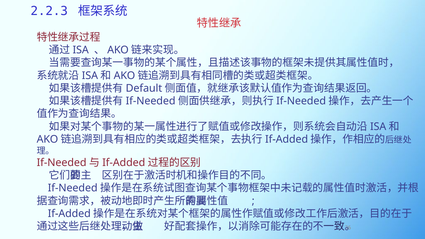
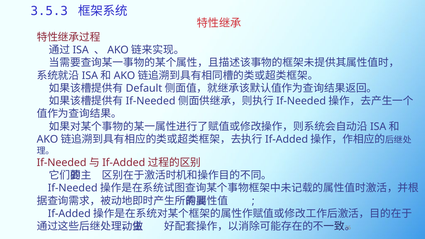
2.2.3: 2.2.3 -> 3.5.3 (49, 11)
